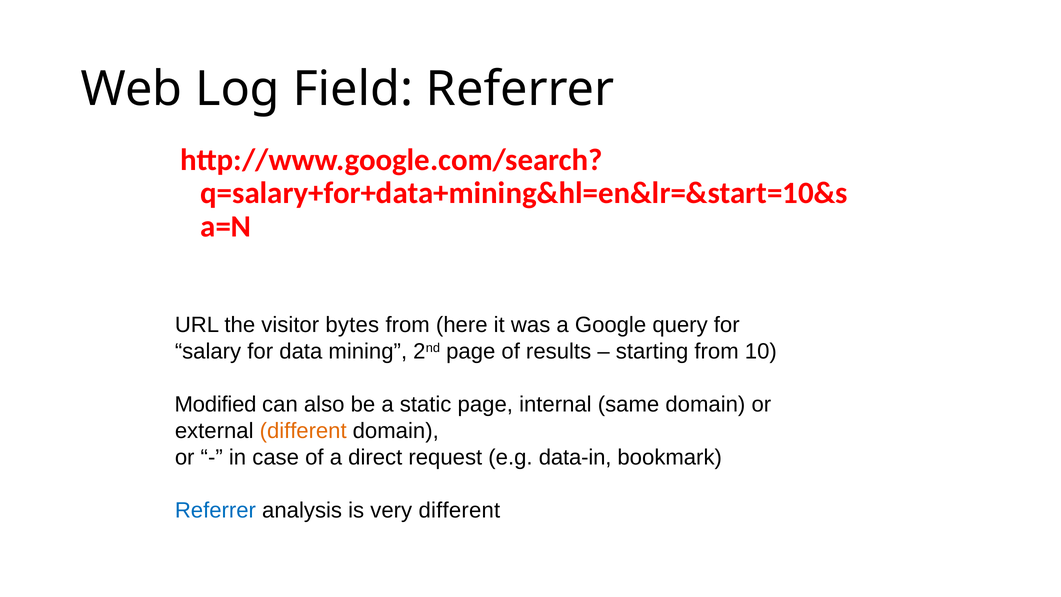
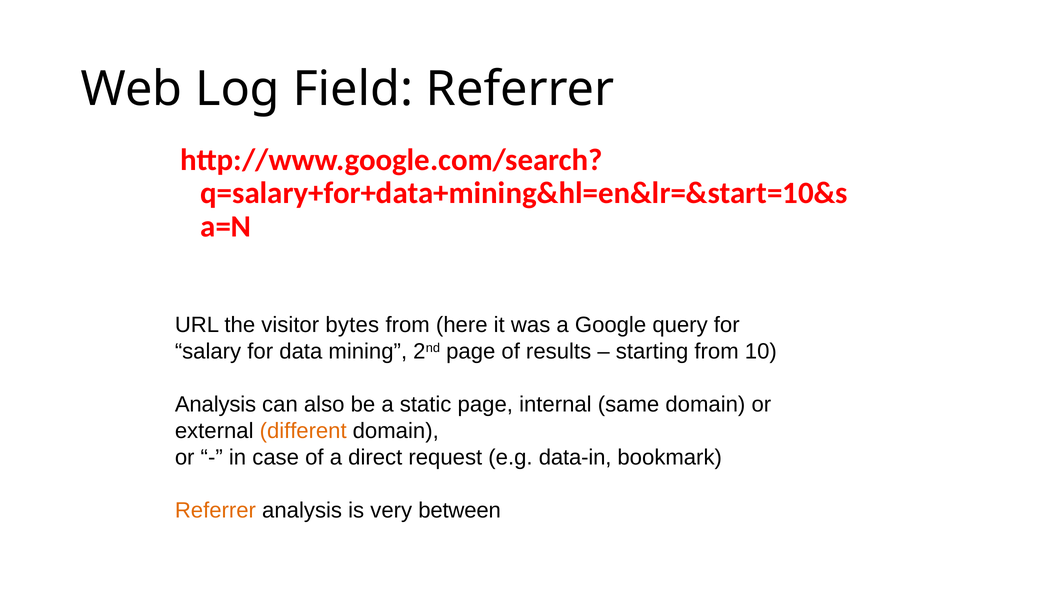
Modified: Modified -> Analysis (216, 404)
Referrer colour: blue -> orange (215, 510)
very different: different -> between (460, 510)
